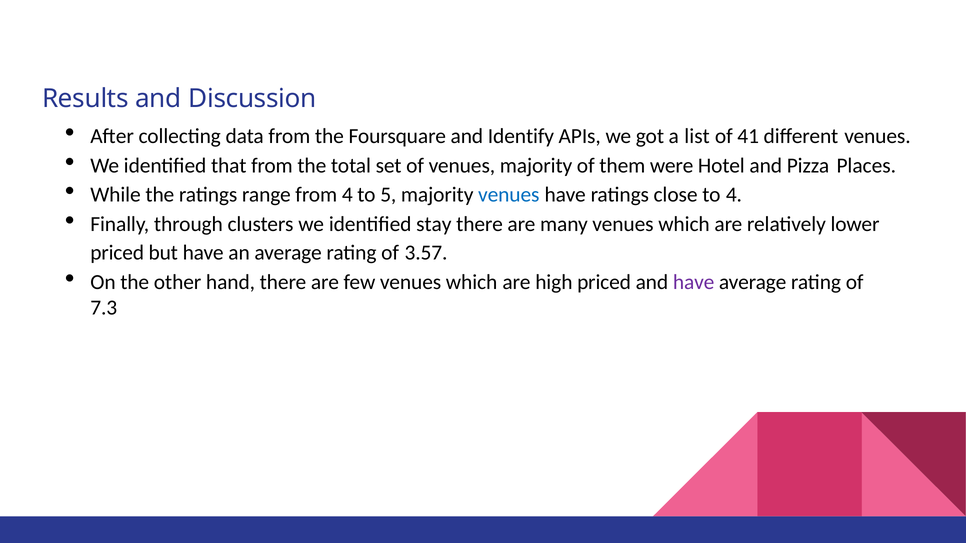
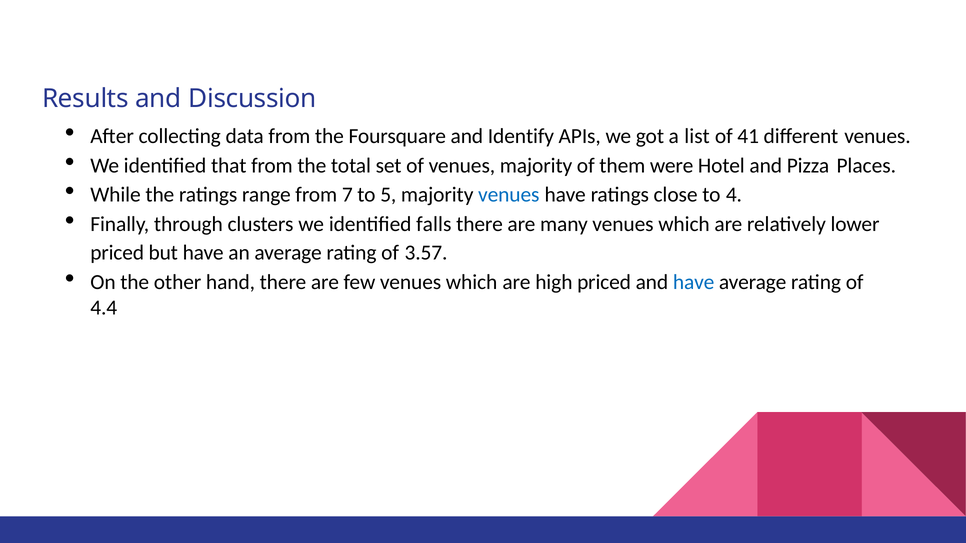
from 4: 4 -> 7 (347, 195)
stay: stay -> falls (434, 224)
have colour: purple -> blue (694, 282)
7.3: 7.3 -> 4.4 (104, 308)
